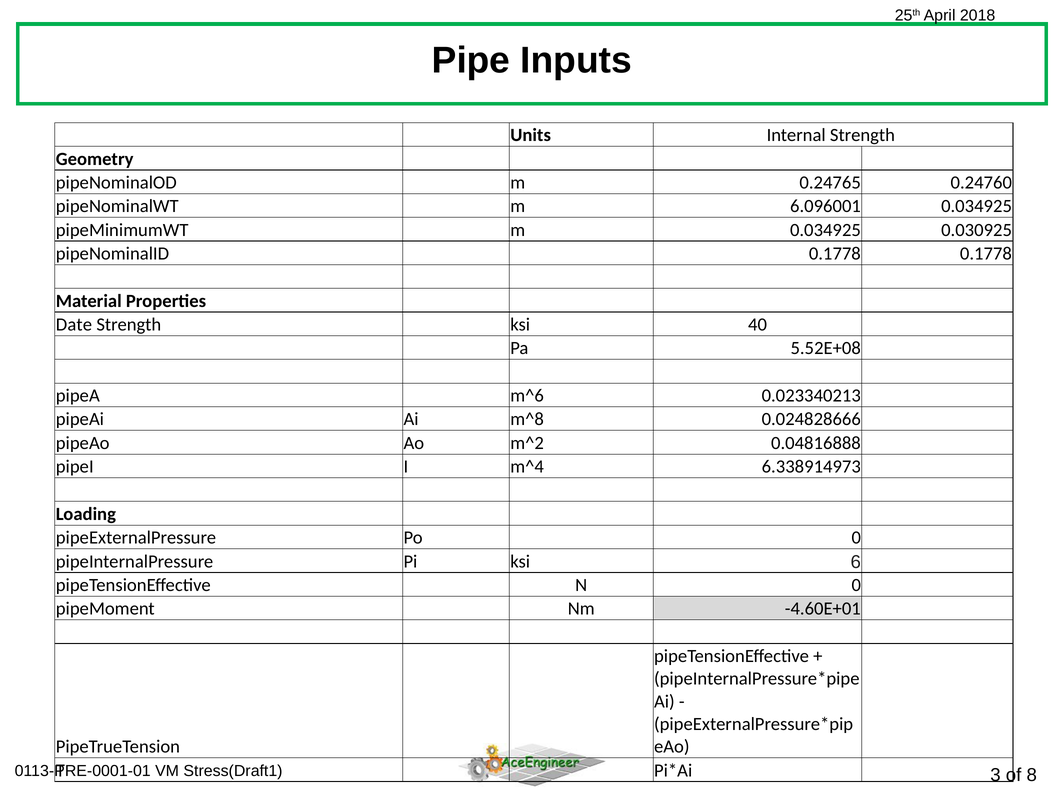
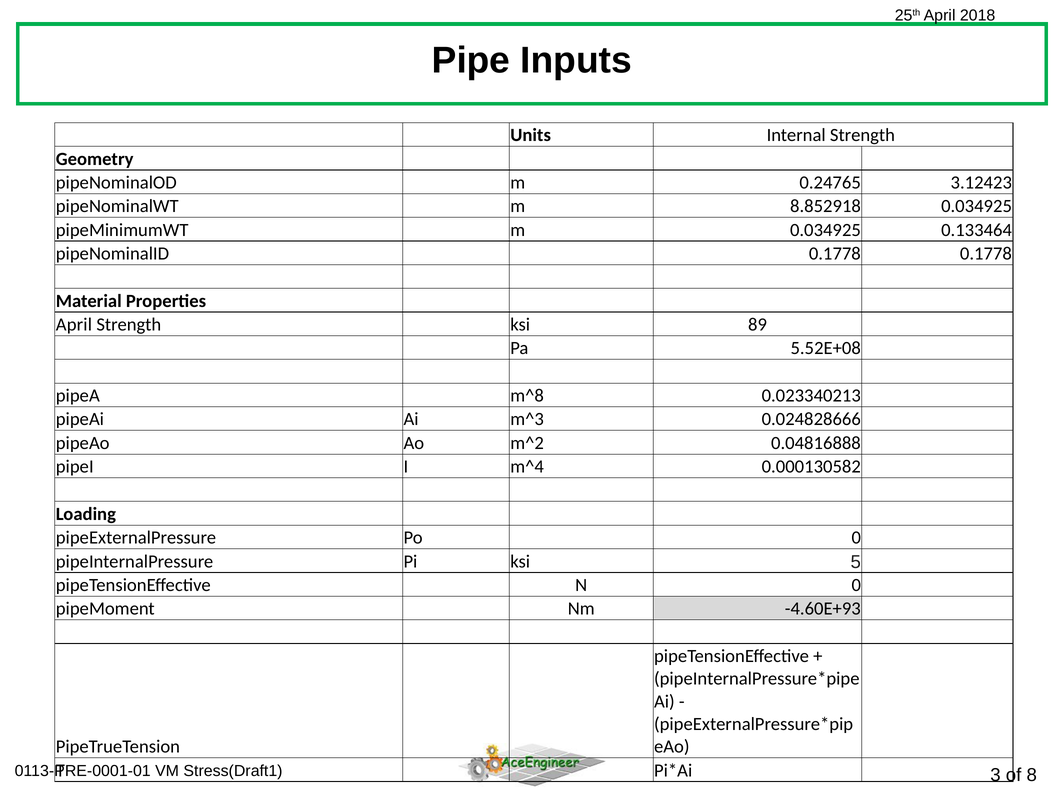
0.24760: 0.24760 -> 3.12423 (981, 183)
6.096001: 6.096001 -> 8.852918 (825, 206)
0.030925: 0.030925 -> 0.133464 (977, 230)
Date: Date -> April (74, 325)
40: 40 -> 89 (758, 325)
m^6: m^6 -> m^8 (527, 396)
m^8: m^8 -> m^3 (527, 419)
6.338914973: 6.338914973 -> 0.000130582 (811, 467)
6: 6 -> 5 (856, 562)
-4.60E+01: -4.60E+01 -> -4.60E+93 (823, 609)
